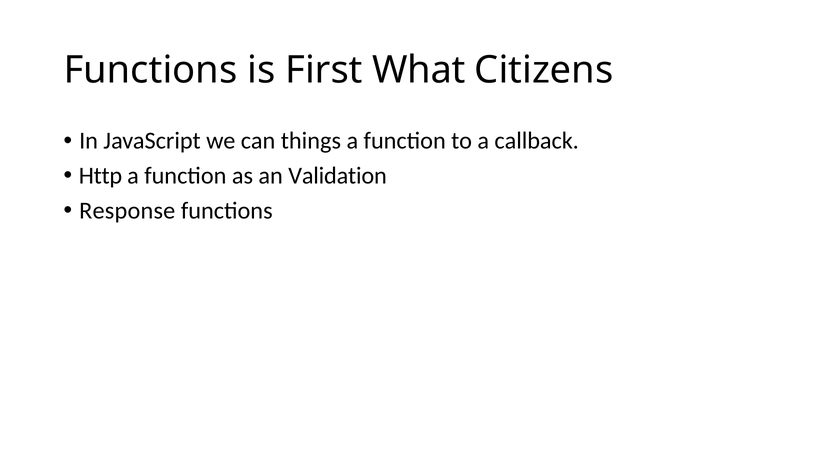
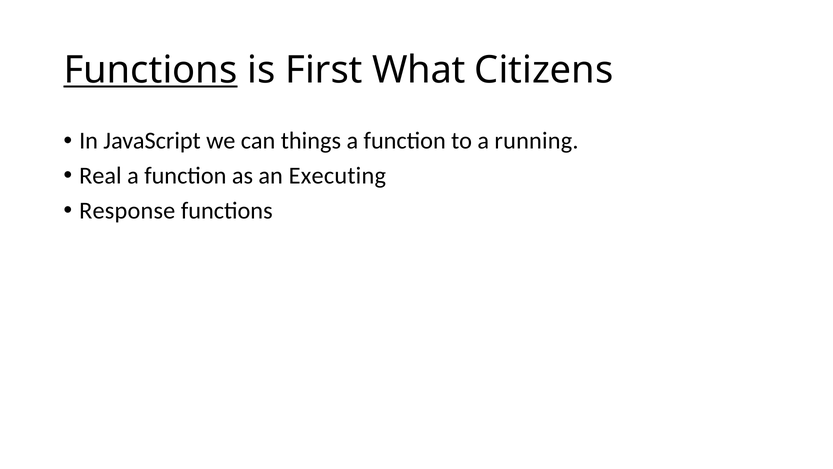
Functions underline: none -> present (150, 70)
callback: callback -> running (537, 141)
Http: Http -> Real (100, 176)
Validation: Validation -> Executing (337, 176)
